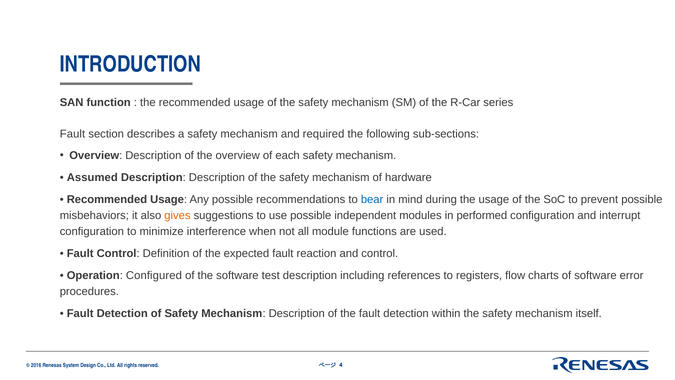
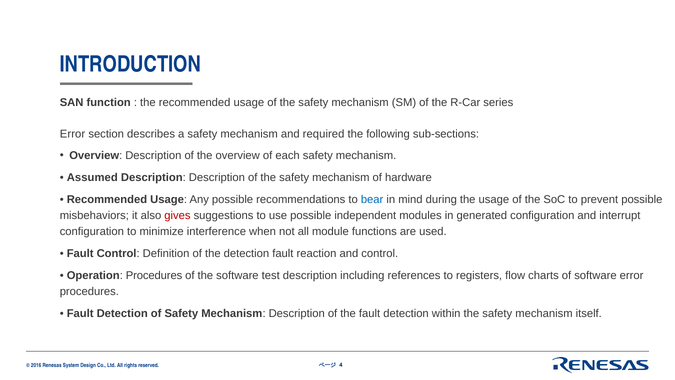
Fault: Fault -> Error (73, 134)
gives colour: orange -> red (177, 215)
performed: performed -> generated (482, 215)
the expected: expected -> detection (246, 253)
Operation Configured: Configured -> Procedures (154, 275)
